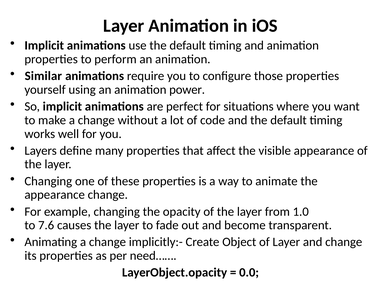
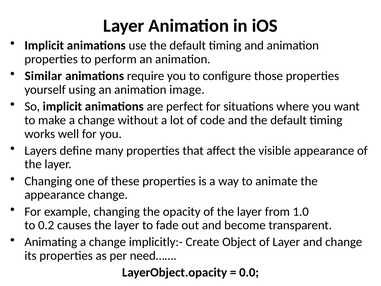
power: power -> image (187, 90)
7.6: 7.6 -> 0.2 (46, 225)
